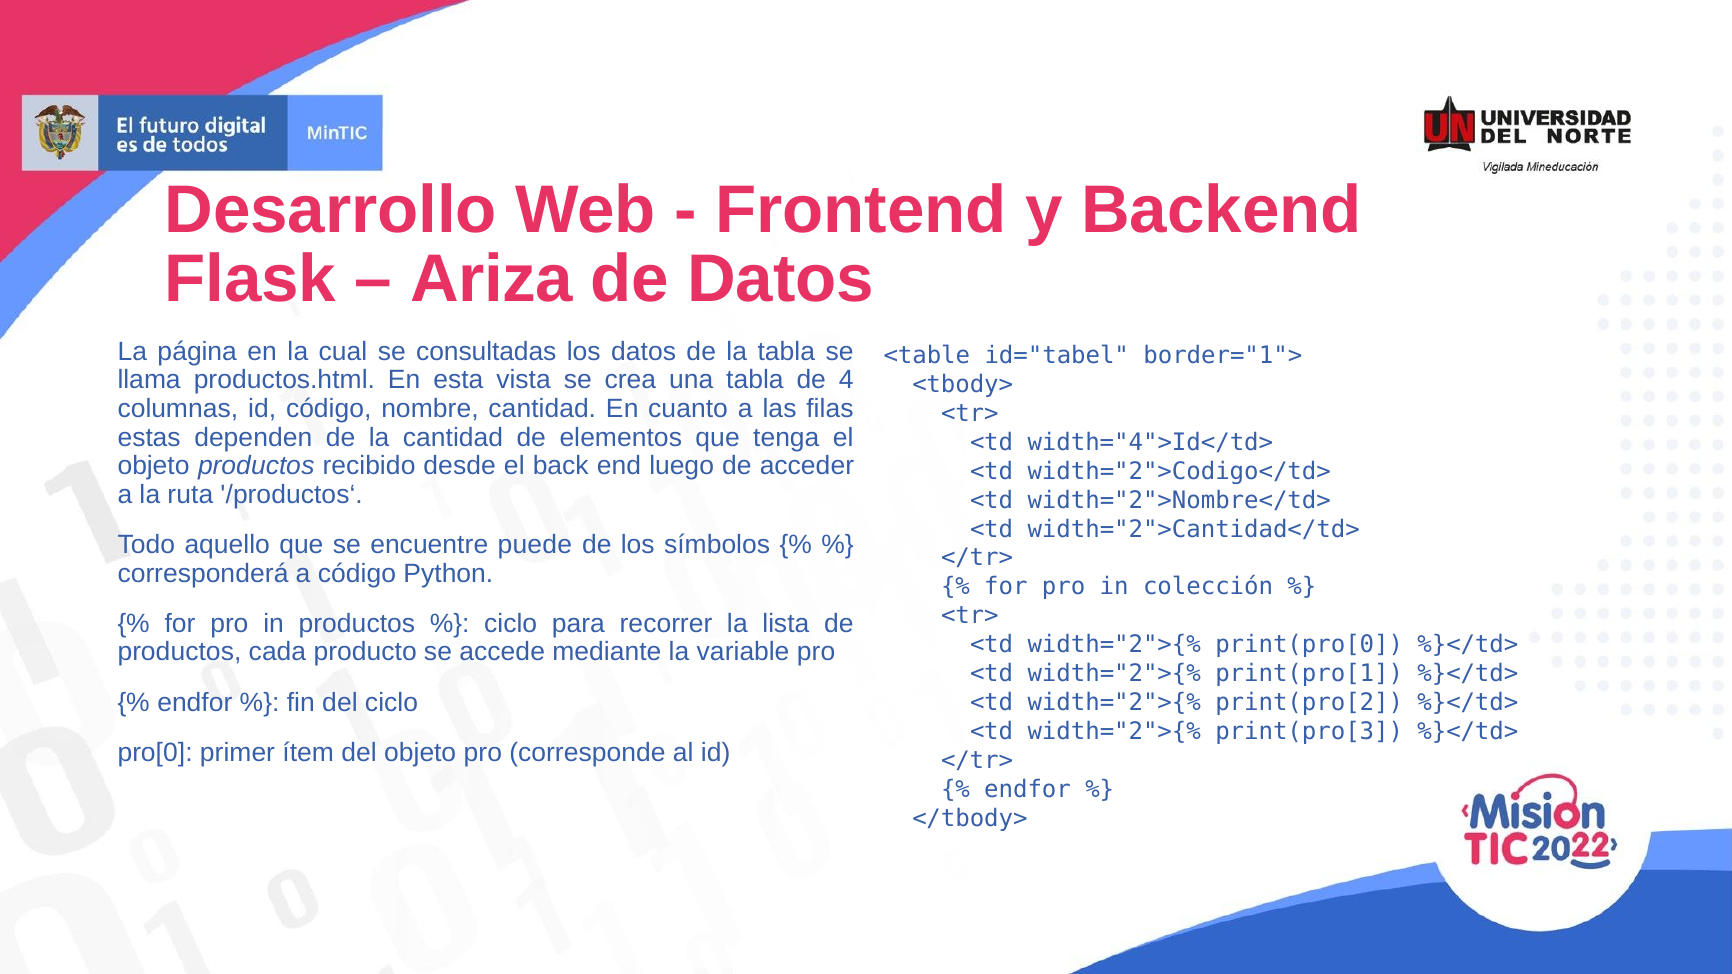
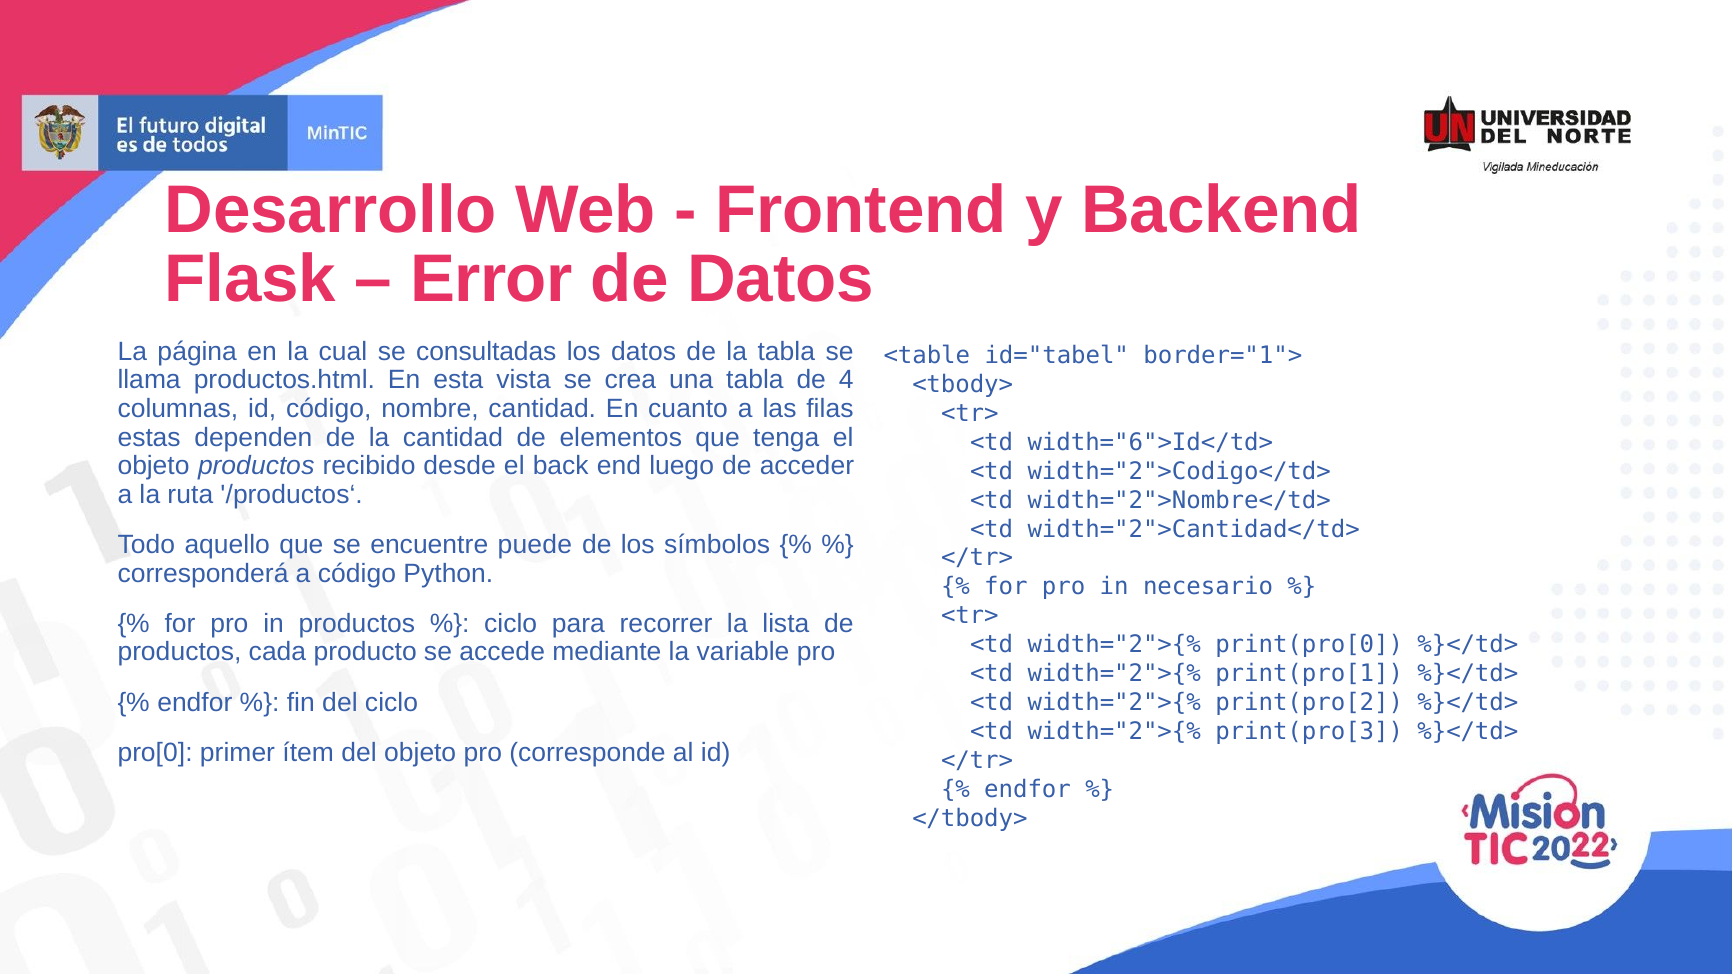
Ariza: Ariza -> Error (492, 279)
width="4">Id</td>: width="4">Id</td> -> width="6">Id</td> (1150, 443)
colección: colección -> necesario (1208, 587)
